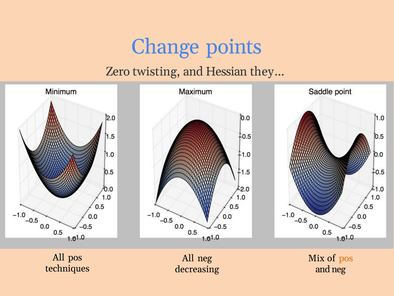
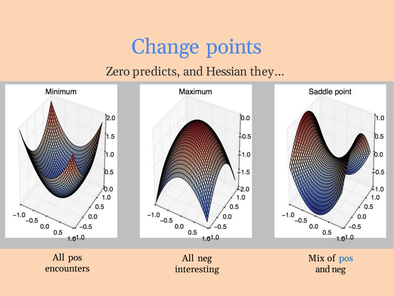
twisting: twisting -> predicts (156, 71)
pos colour: orange -> blue (346, 258)
techniques: techniques -> encounters (67, 268)
decreasing: decreasing -> interesting (197, 269)
